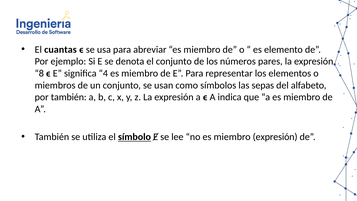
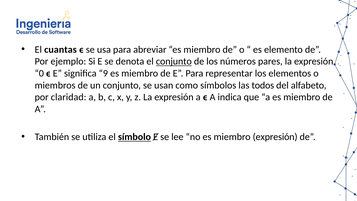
conjunto underline: none -> present (174, 61)
8: 8 -> 0 (39, 73)
4: 4 -> 9 (103, 73)
sepas: sepas -> todos (263, 85)
por también: también -> claridad (69, 97)
